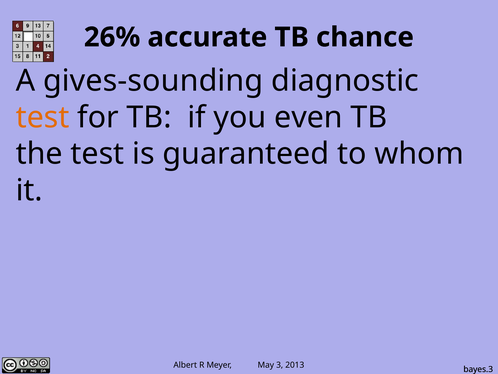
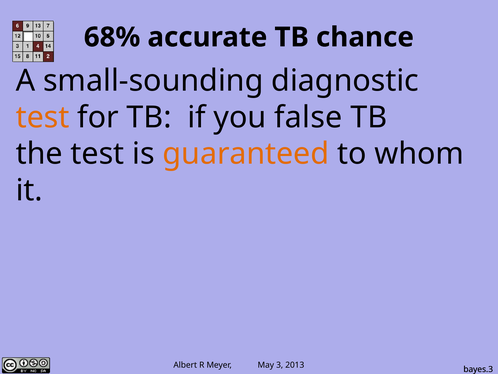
26%: 26% -> 68% (112, 37)
gives-sounding: gives-sounding -> small-sounding (153, 81)
even: even -> false (308, 117)
guaranteed colour: black -> orange (246, 154)
